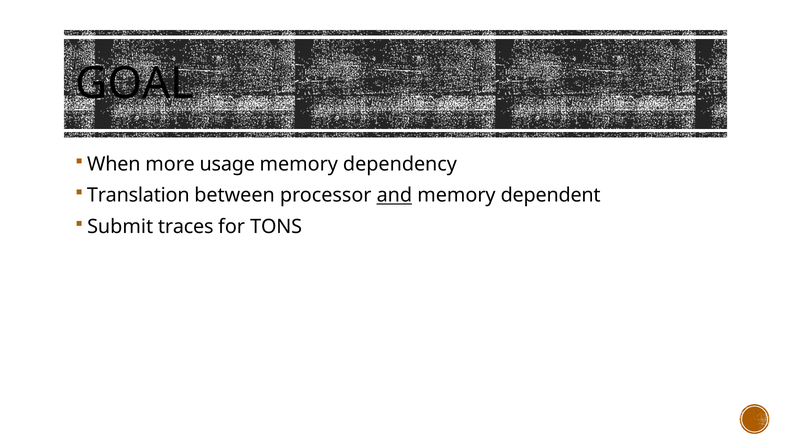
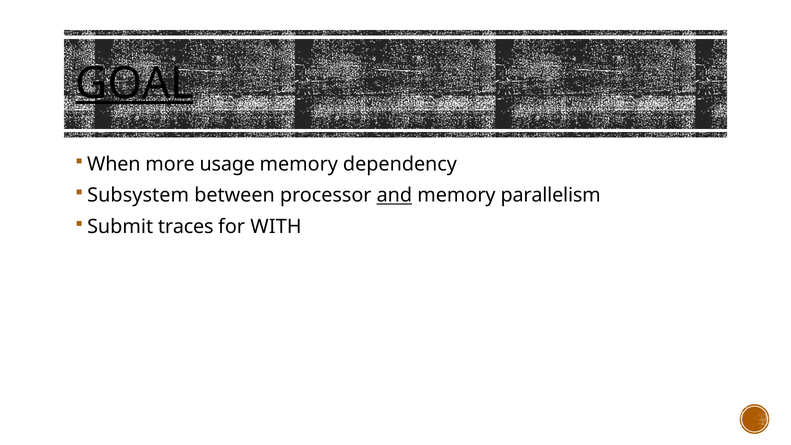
GOAL underline: none -> present (134, 83)
Translation: Translation -> Subsystem (138, 195)
dependent: dependent -> parallelism (551, 195)
TONS: TONS -> WITH (276, 227)
